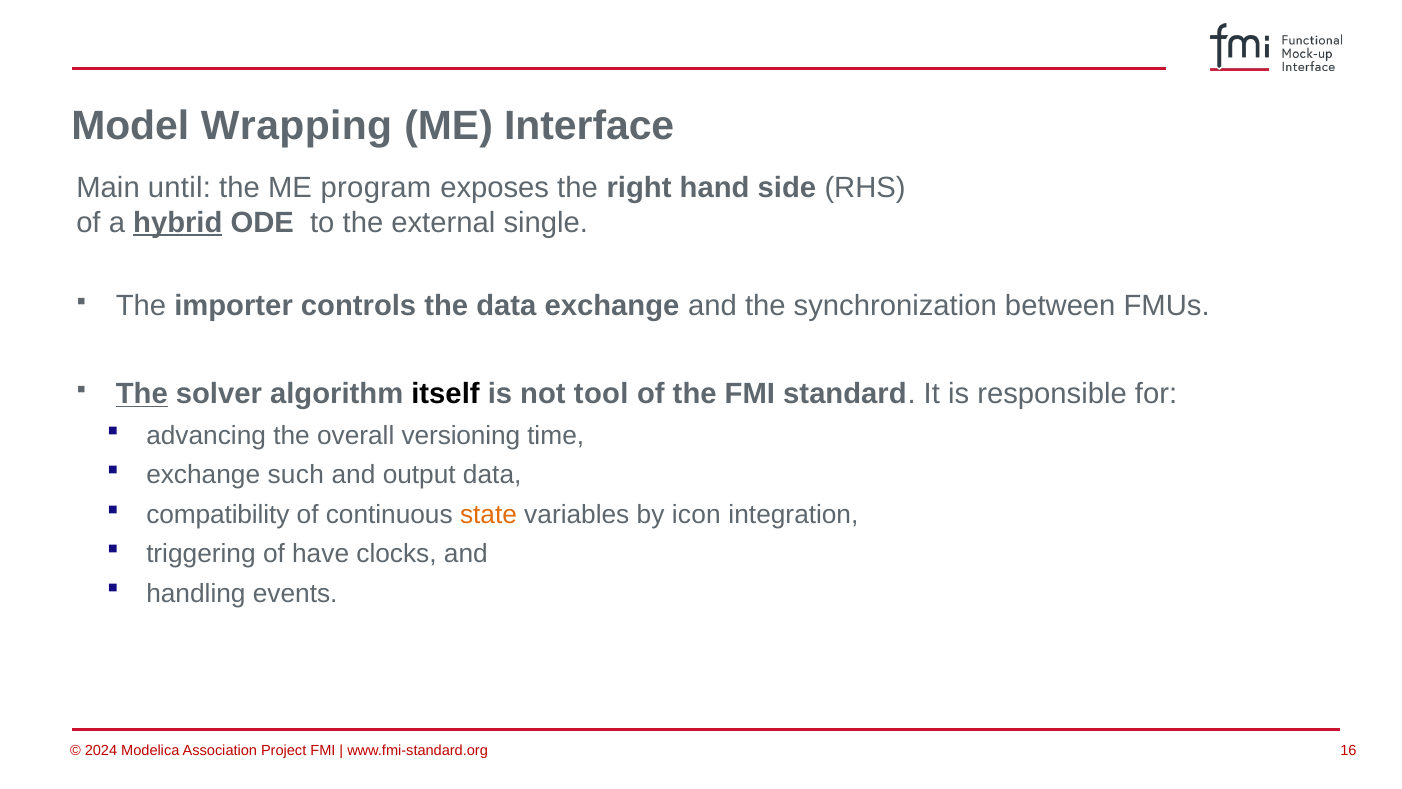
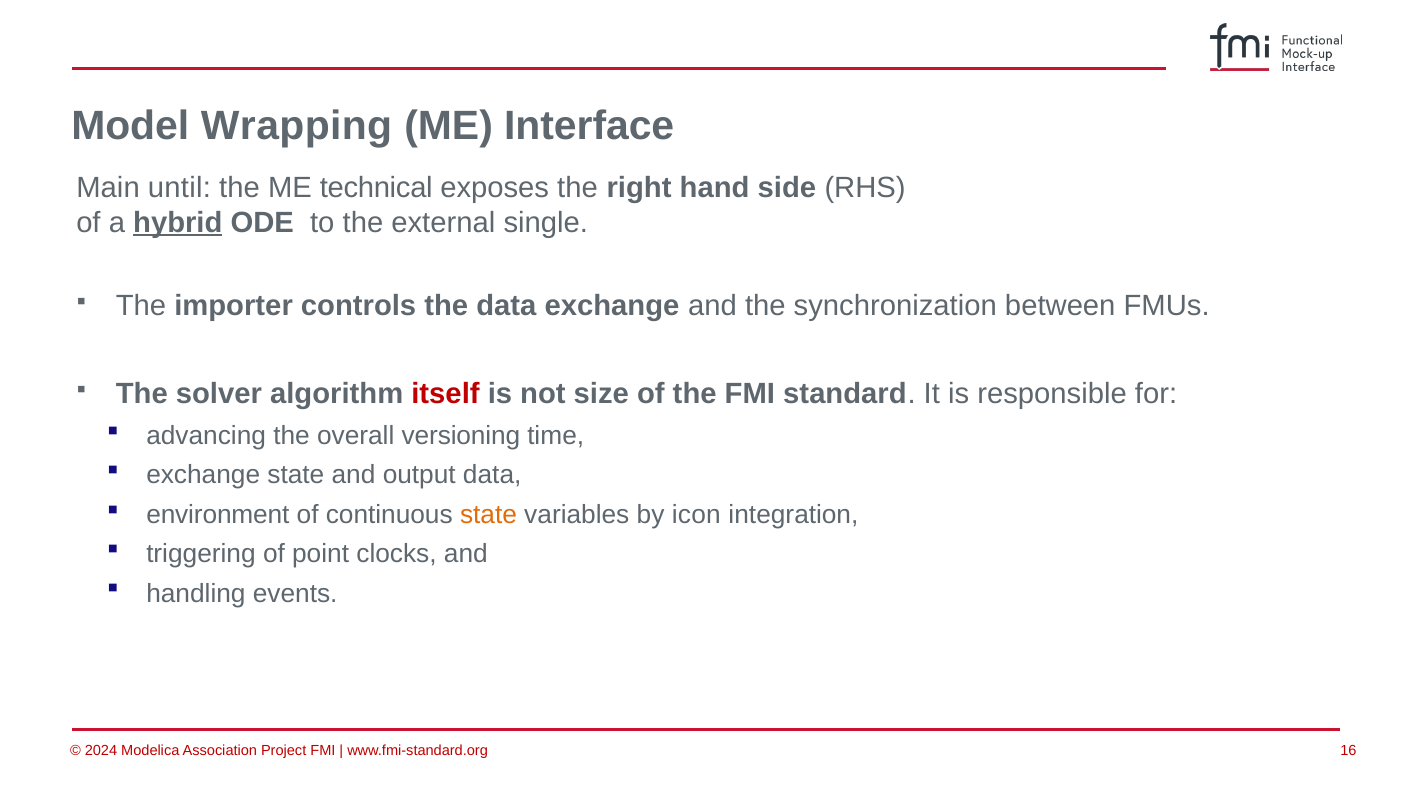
program: program -> technical (376, 188)
The underline: present -> none (142, 394)
itself colour: black -> red (445, 394)
tool: tool -> size (601, 394)
exchange such: such -> state (296, 475)
compatibility: compatibility -> environment (218, 514)
have: have -> point (321, 554)
